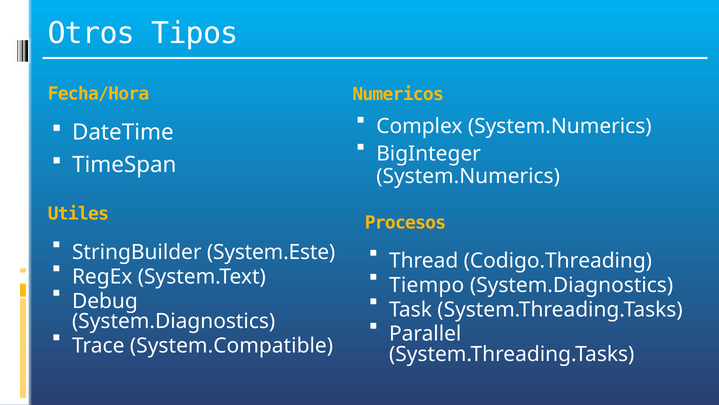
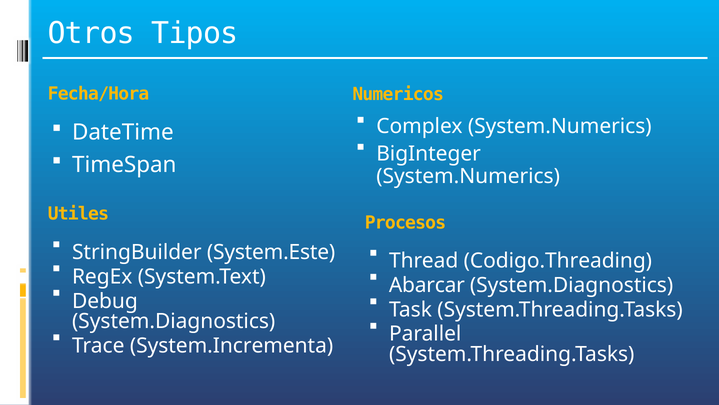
Tiempo: Tiempo -> Abarcar (427, 285)
System.Compatible: System.Compatible -> System.Incrementa (232, 345)
